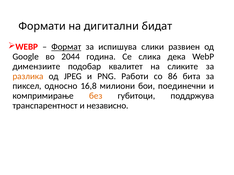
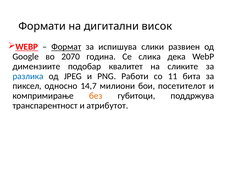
бидат: бидат -> висок (157, 26)
WEBP underline: none -> present (27, 47)
2044: 2044 -> 2070 (71, 57)
разлика colour: orange -> blue (28, 76)
86: 86 -> 11 (173, 76)
16,8: 16,8 -> 14,7 (89, 86)
поединечни: поединечни -> посетителот (182, 86)
независно: независно -> атрибутот (107, 106)
